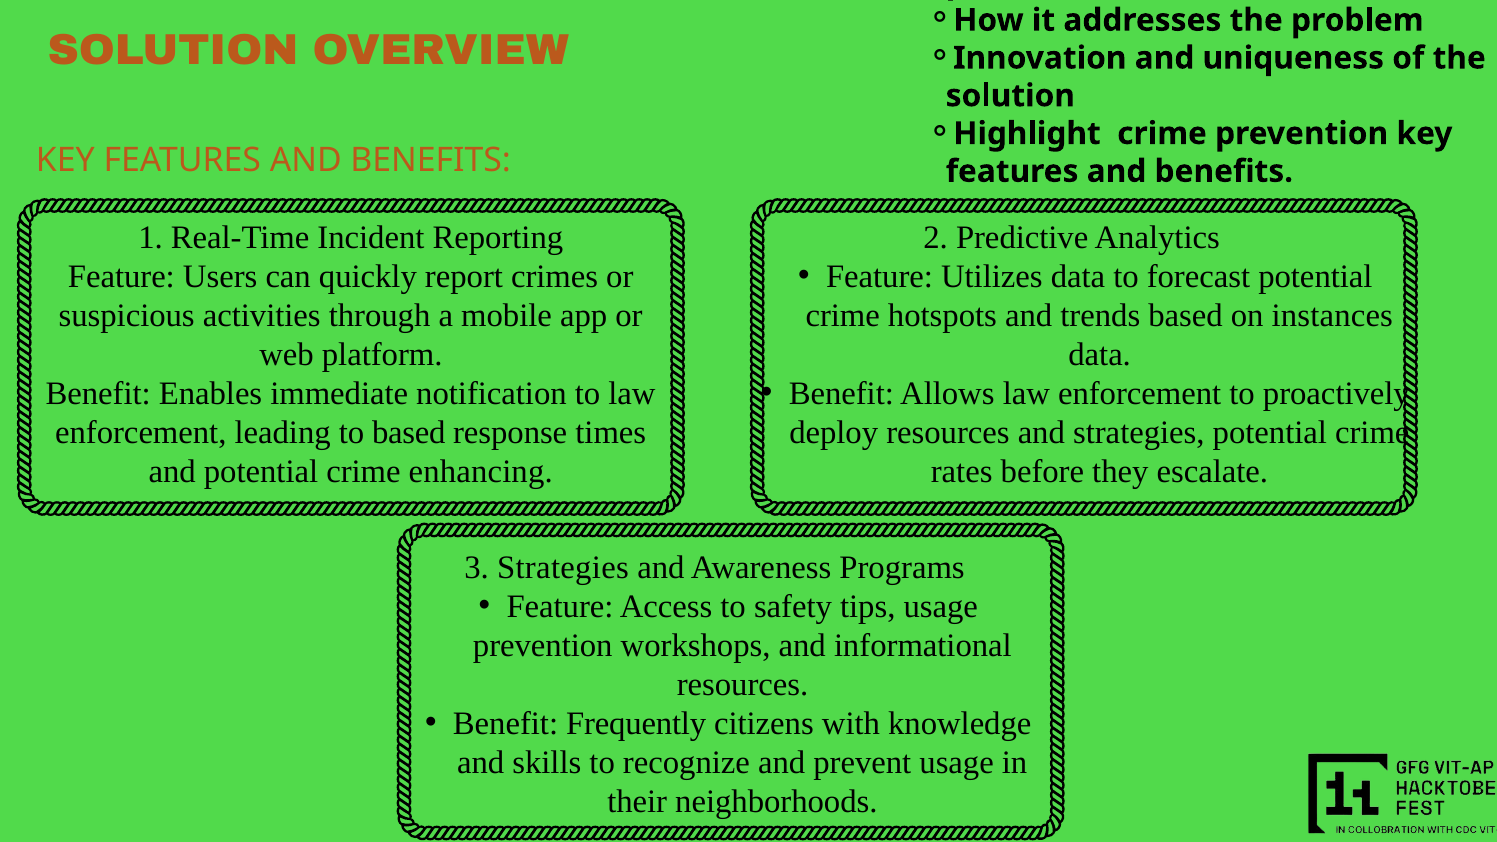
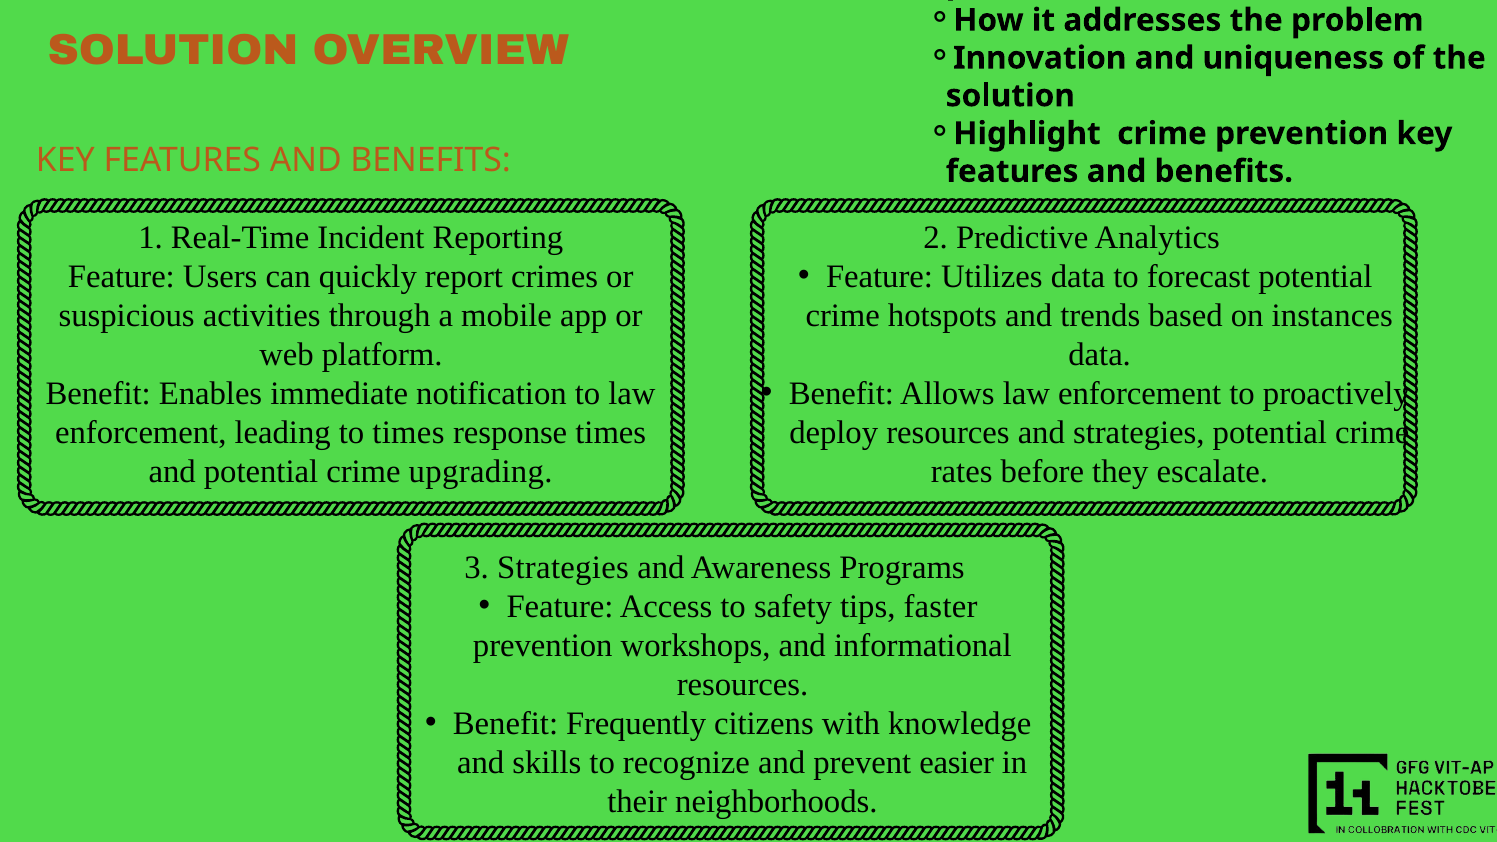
to based: based -> times (408, 433)
enhancing: enhancing -> upgrading (481, 472)
tips usage: usage -> faster (941, 607)
prevent usage: usage -> easier (957, 763)
